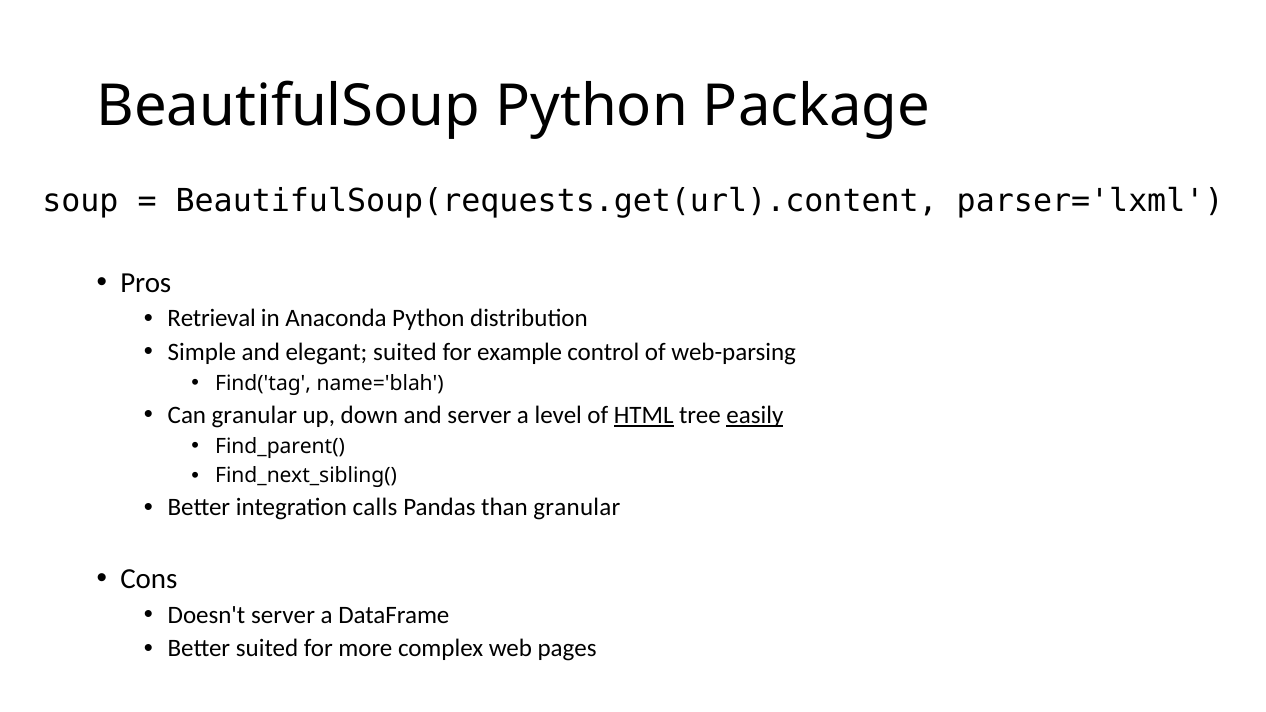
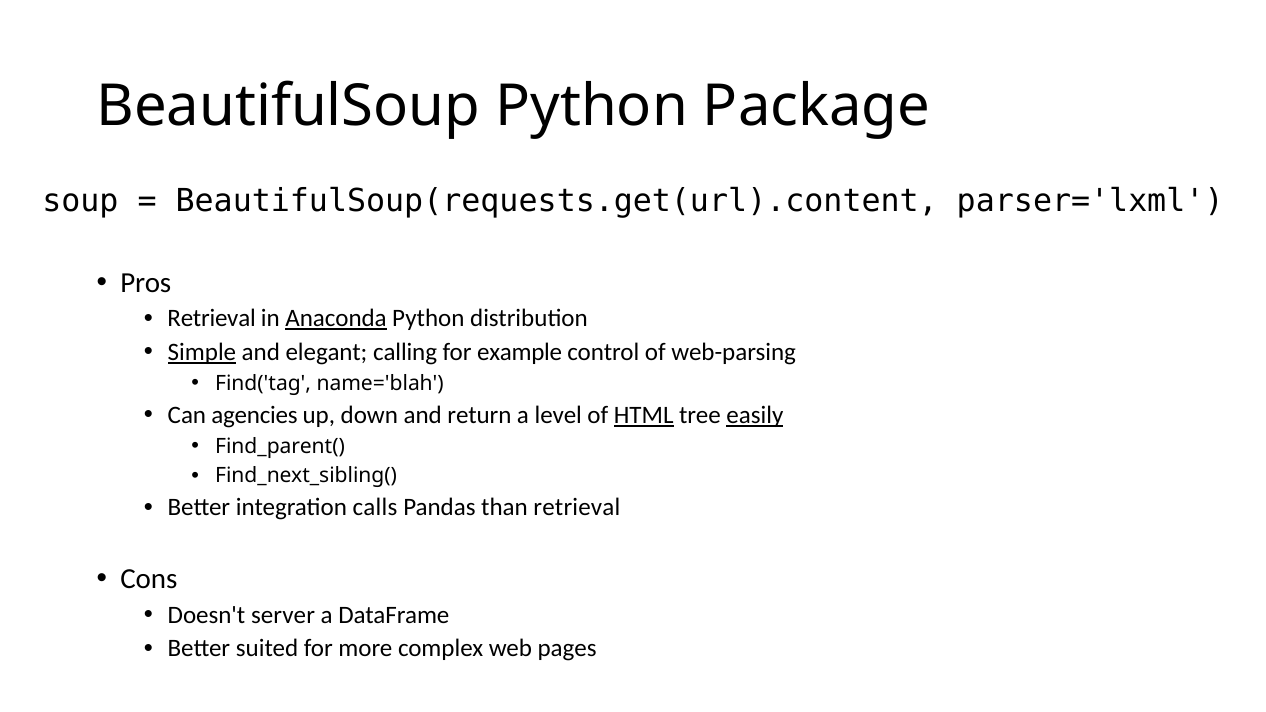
Anaconda underline: none -> present (336, 319)
Simple underline: none -> present (202, 352)
elegant suited: suited -> calling (405, 352)
Can granular: granular -> agencies (254, 415)
and server: server -> return (479, 415)
than granular: granular -> retrieval (577, 507)
